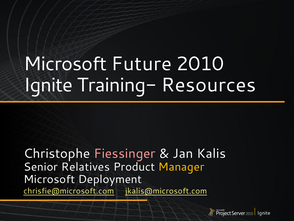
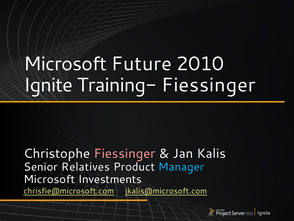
Training- Resources: Resources -> Fiessinger (208, 85)
Manager colour: yellow -> light blue (181, 167)
Deployment: Deployment -> Investments (110, 179)
